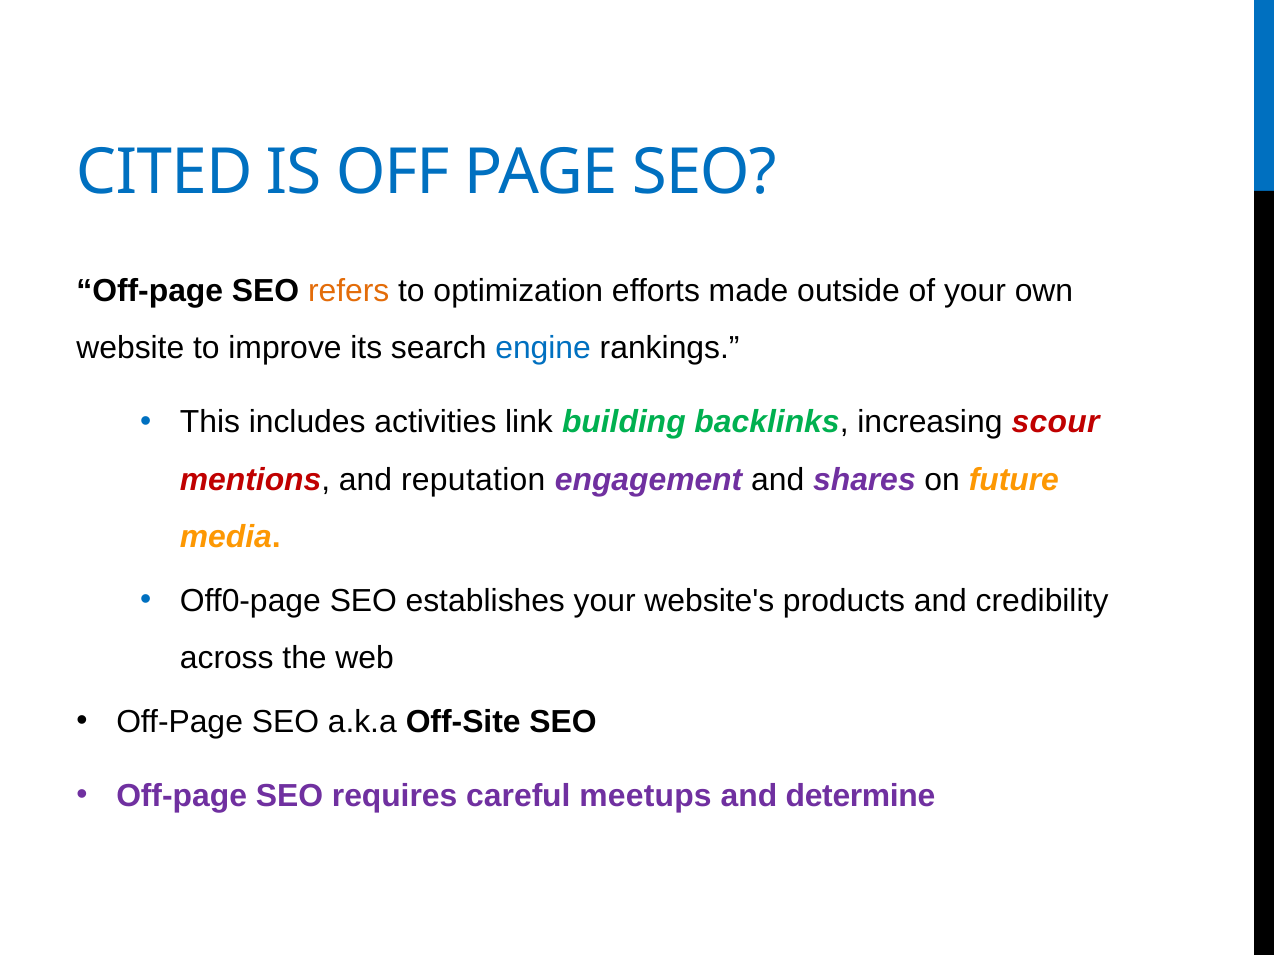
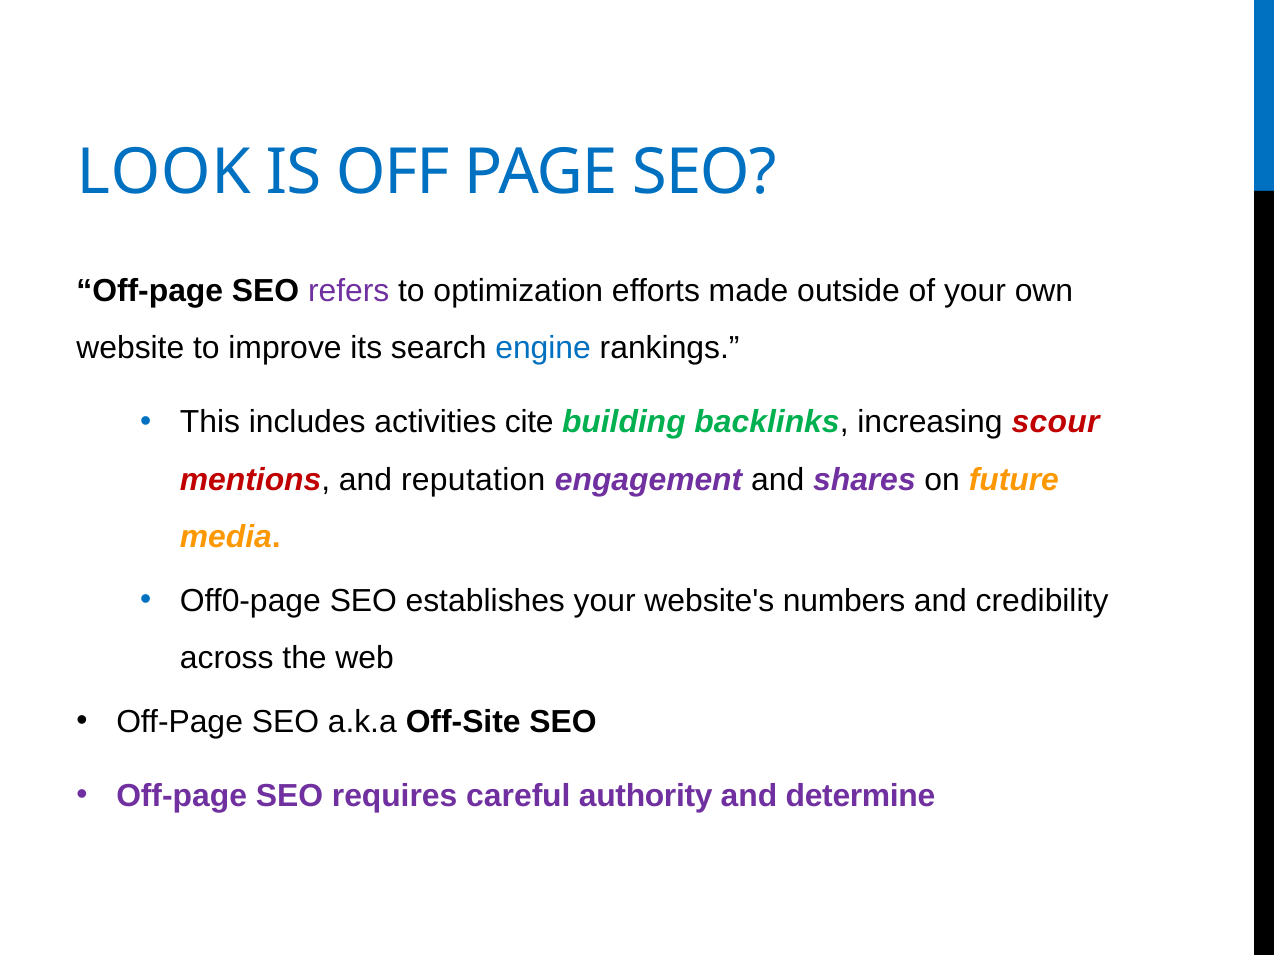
CITED: CITED -> LOOK (164, 172)
refers colour: orange -> purple (349, 291)
link: link -> cite (529, 423)
products: products -> numbers (844, 601)
meetups: meetups -> authority (646, 796)
